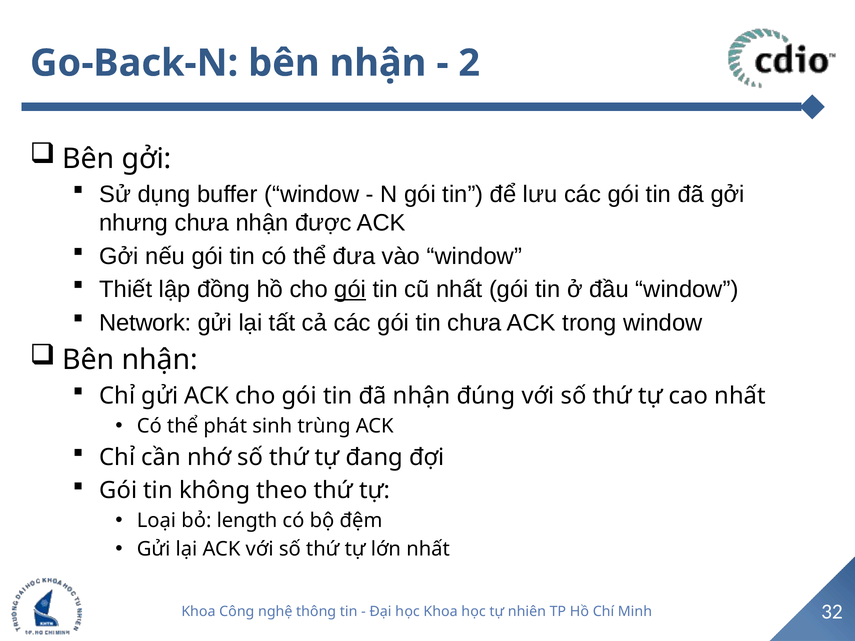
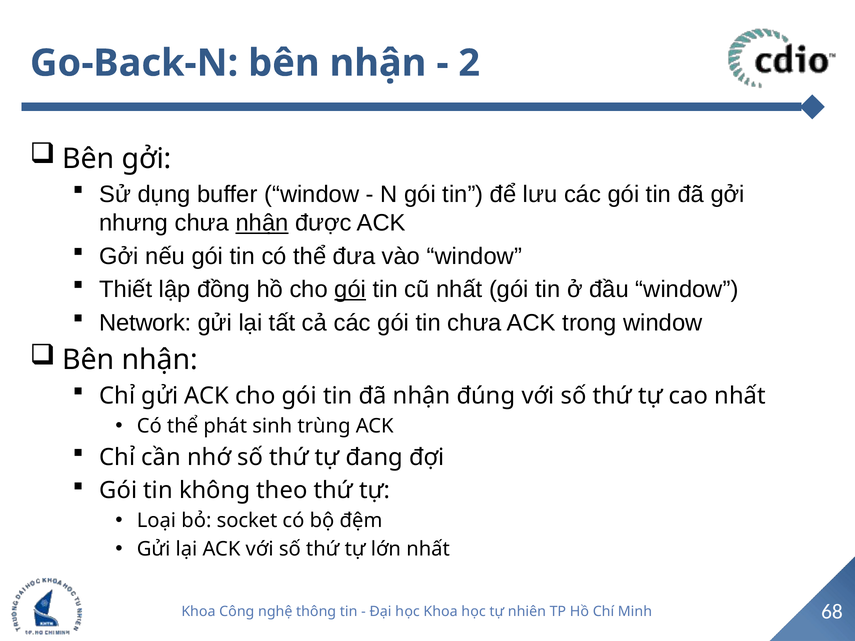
nhận underline: none -> present (262, 223)
length: length -> socket (247, 521)
32: 32 -> 68 (832, 612)
